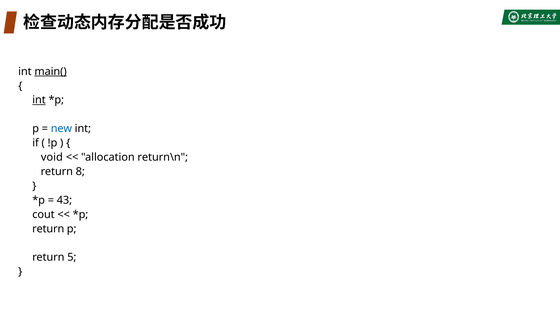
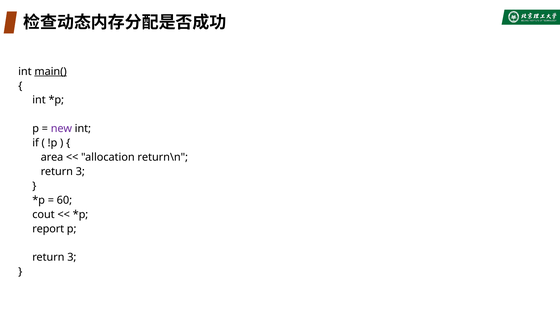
int underline: present -> none (39, 100)
new colour: blue -> purple (61, 129)
void: void -> area (52, 157)
8: 8 -> 3 (80, 172)
43: 43 -> 60 (64, 200)
return: return -> report (48, 229)
5: 5 -> 3 (72, 257)
